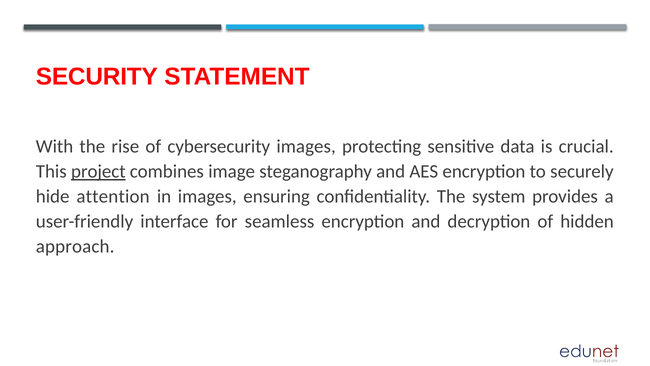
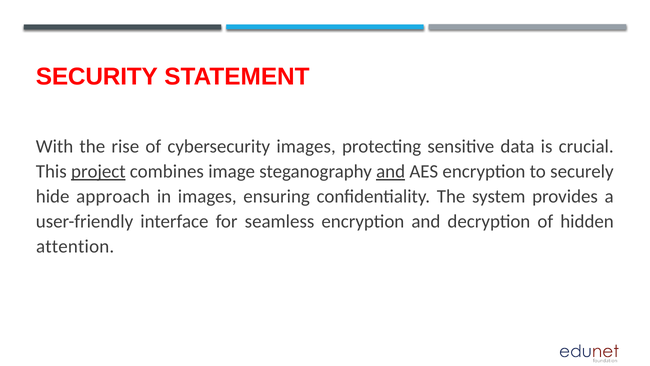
and underline: none -> present (391, 171)
attention: attention -> approach (113, 196)
approach: approach -> attention (75, 246)
